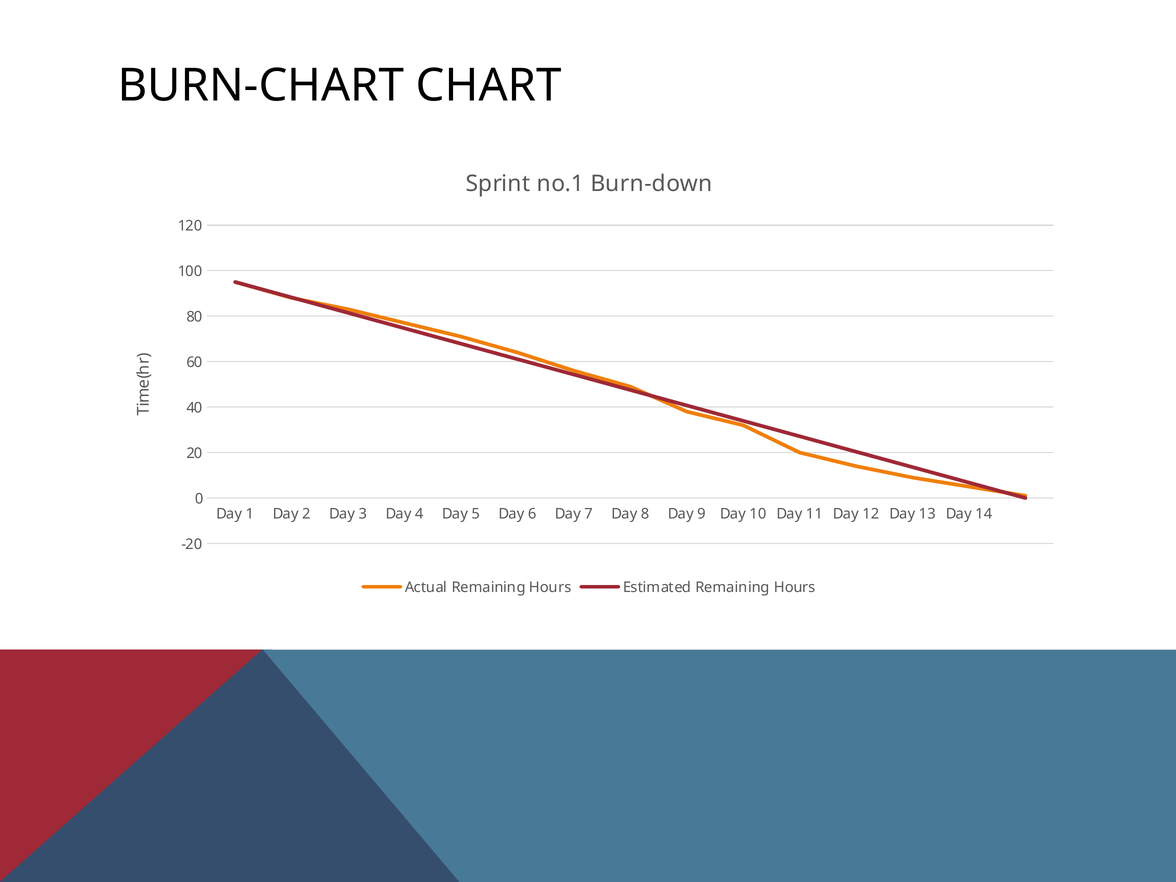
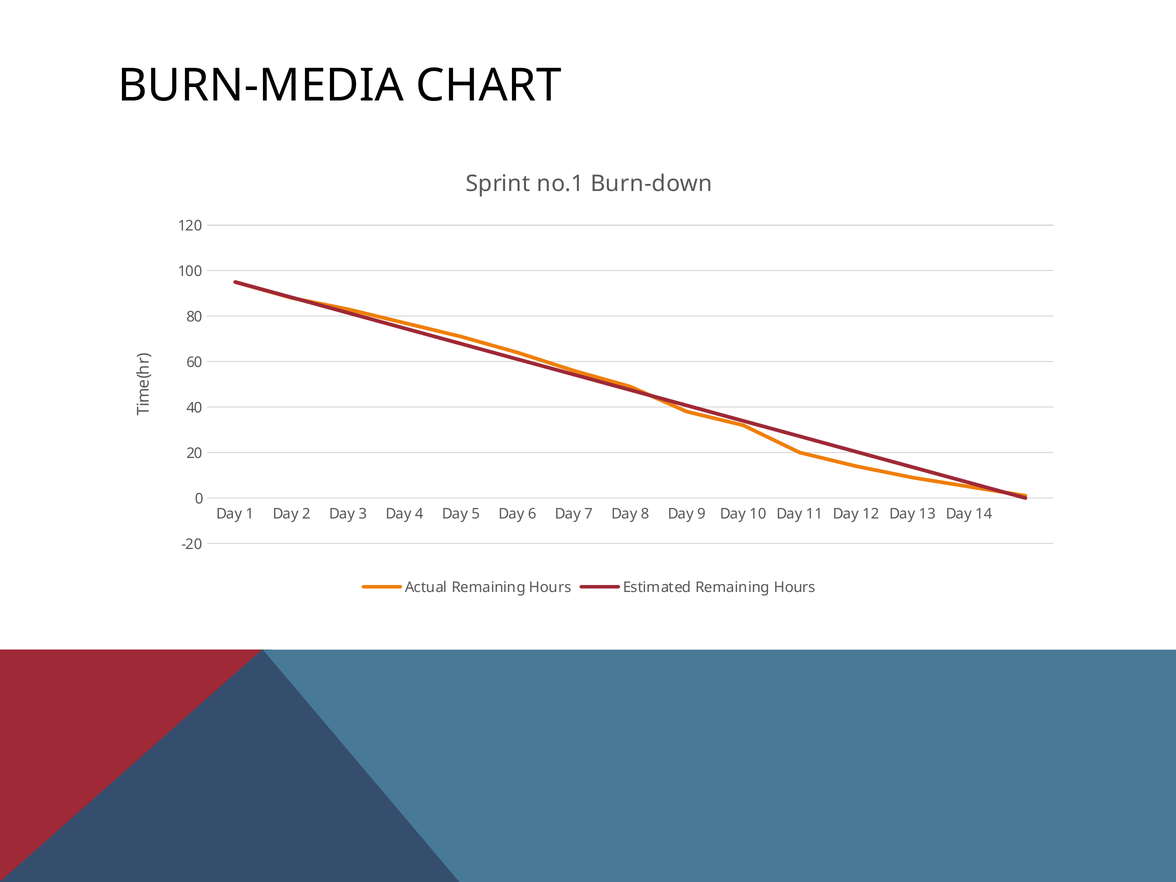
BURN-CHART: BURN-CHART -> BURN-MEDIA (261, 85)
